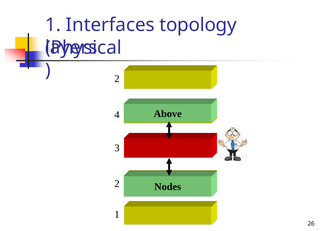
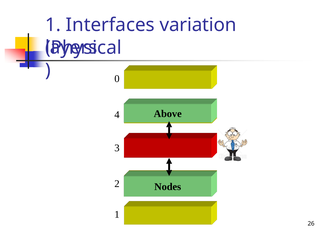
topology: topology -> variation (198, 25)
2: 2 -> 0 (117, 79)
